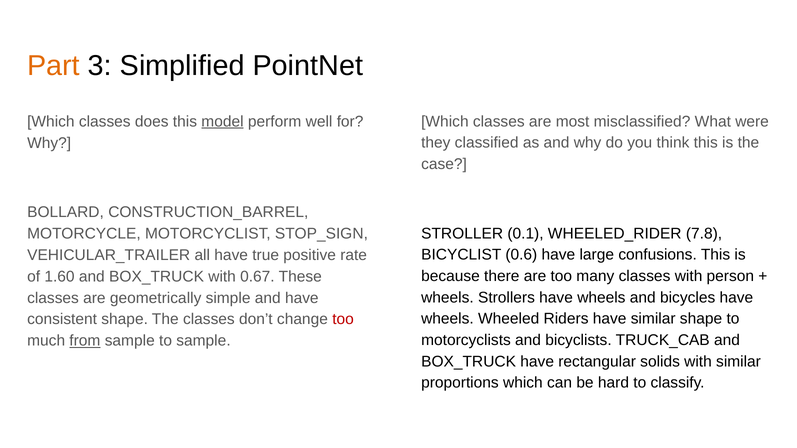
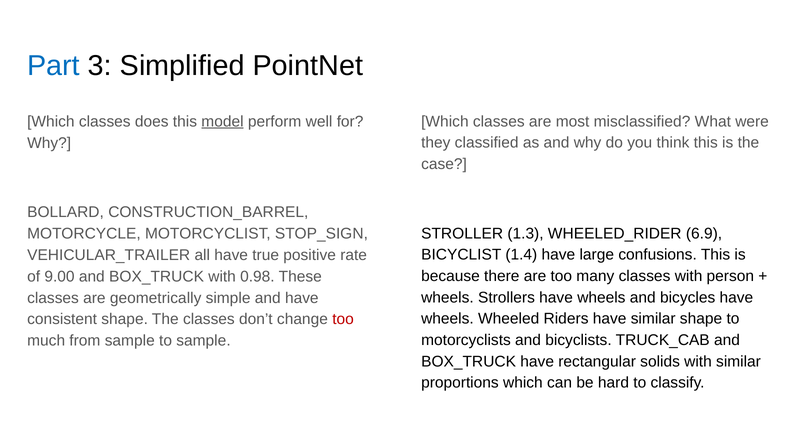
Part colour: orange -> blue (54, 66)
0.1: 0.1 -> 1.3 (526, 234)
7.8: 7.8 -> 6.9 (704, 234)
0.6: 0.6 -> 1.4 (521, 255)
1.60: 1.60 -> 9.00 (59, 277)
0.67: 0.67 -> 0.98 (257, 277)
from underline: present -> none (85, 341)
